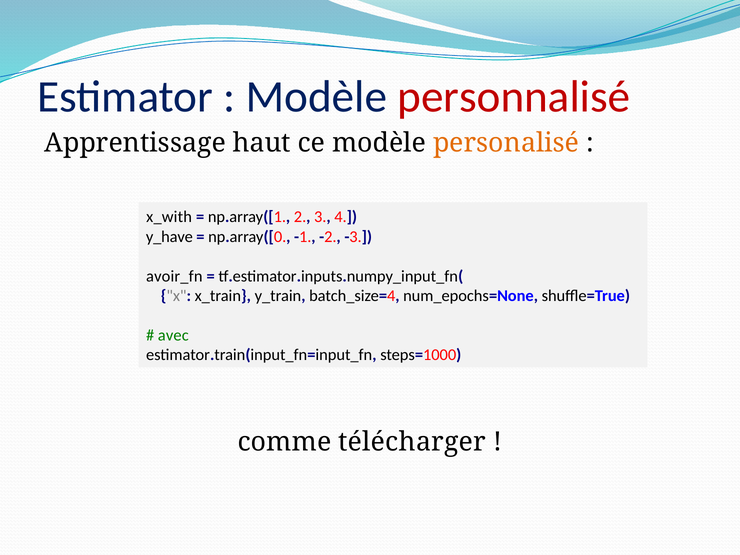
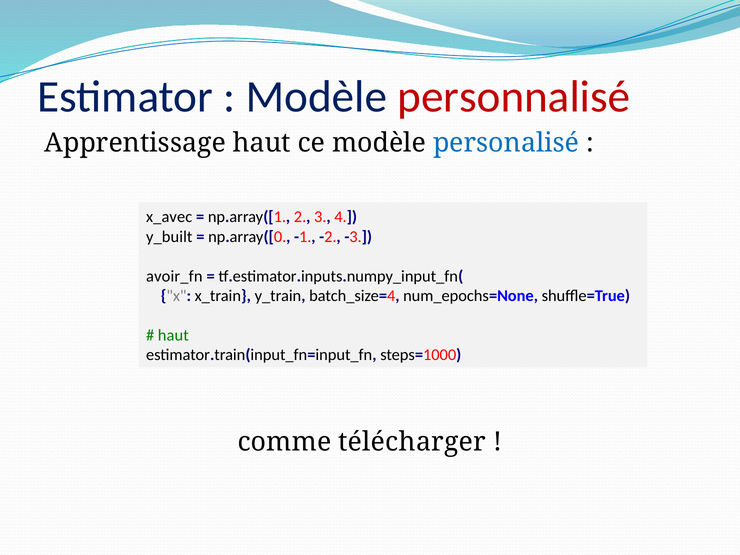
personalisé colour: orange -> blue (506, 143)
x_with: x_with -> x_avec (169, 217)
y_have: y_have -> y_built (169, 237)
avec: avec -> haut (173, 335)
